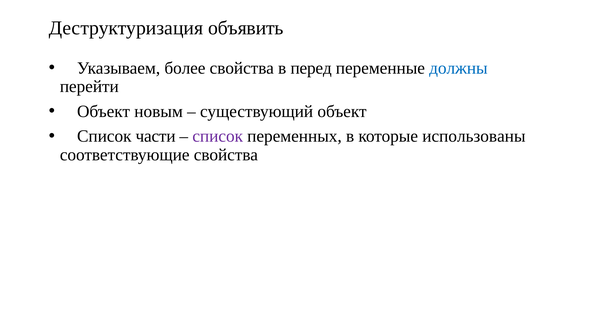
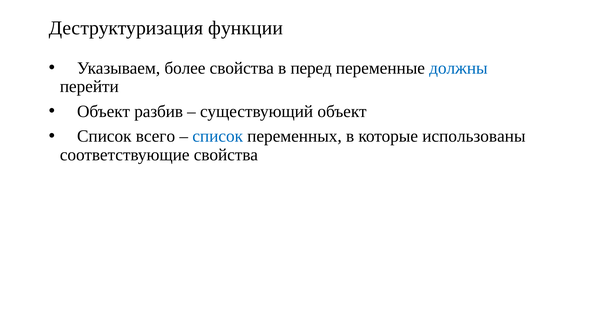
объявить: объявить -> функции (246, 28)
новым: новым -> разбив (159, 111)
части: части -> всего (155, 136)
список colour: purple -> blue (218, 136)
